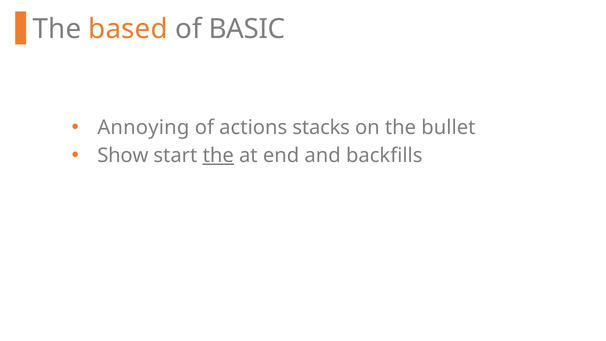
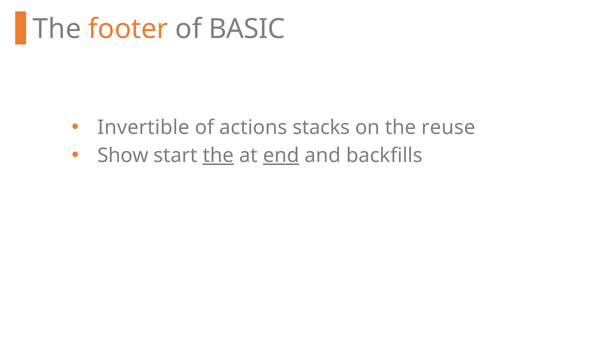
based: based -> footer (128, 29)
Annoying: Annoying -> Invertible (143, 127)
bullet: bullet -> reuse (448, 127)
end underline: none -> present (281, 156)
